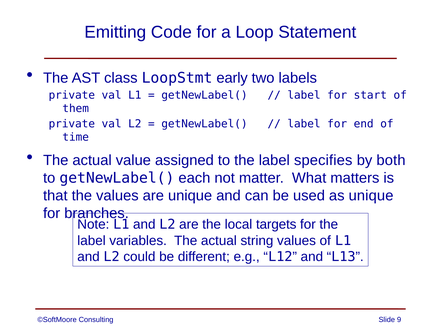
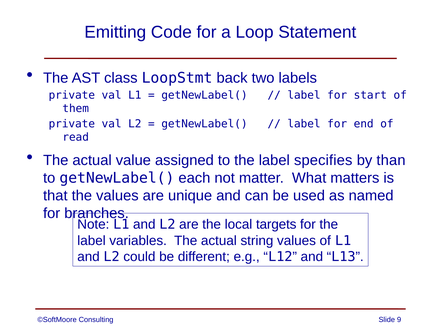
early: early -> back (232, 78)
time: time -> read (76, 137)
both: both -> than (391, 160)
as unique: unique -> named (371, 195)
